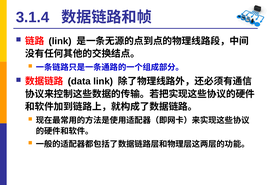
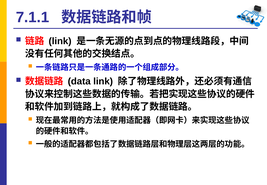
3.1.4: 3.1.4 -> 7.1.1 (33, 17)
